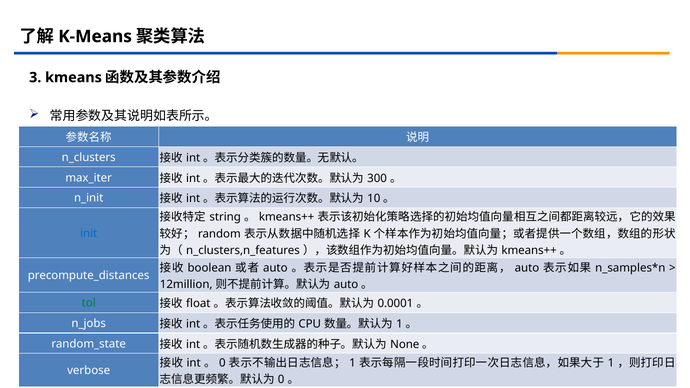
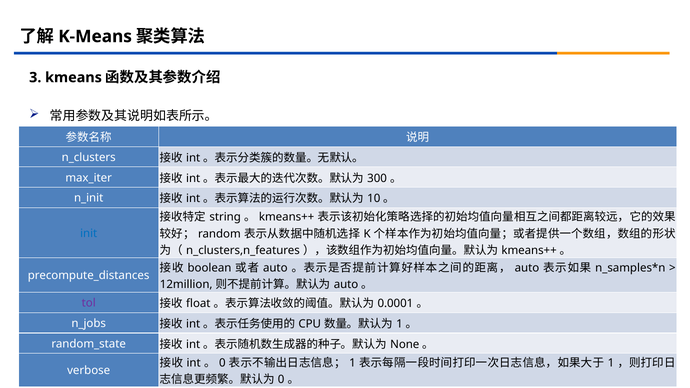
tol colour: green -> purple (89, 303)
